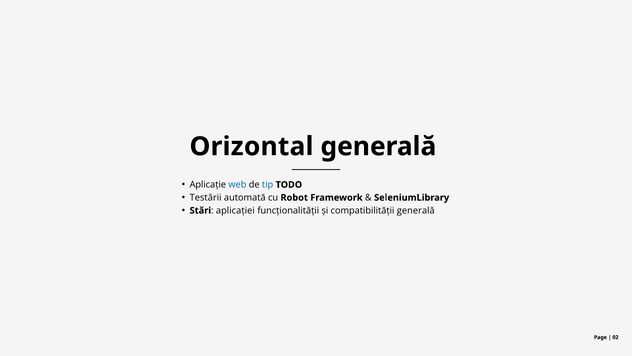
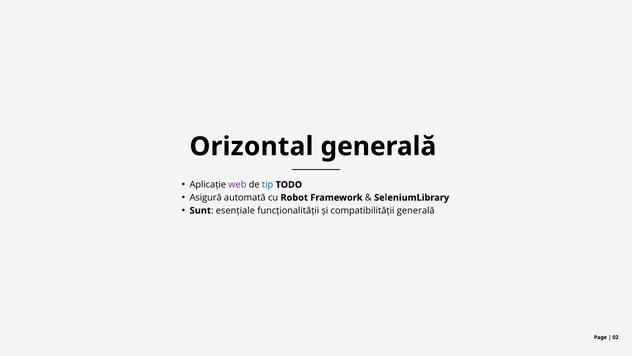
web colour: blue -> purple (237, 184)
Testării: Testării -> Asigură (206, 197)
Stări: Stări -> Sunt (200, 210)
aplicației: aplicației -> esențiale (235, 210)
